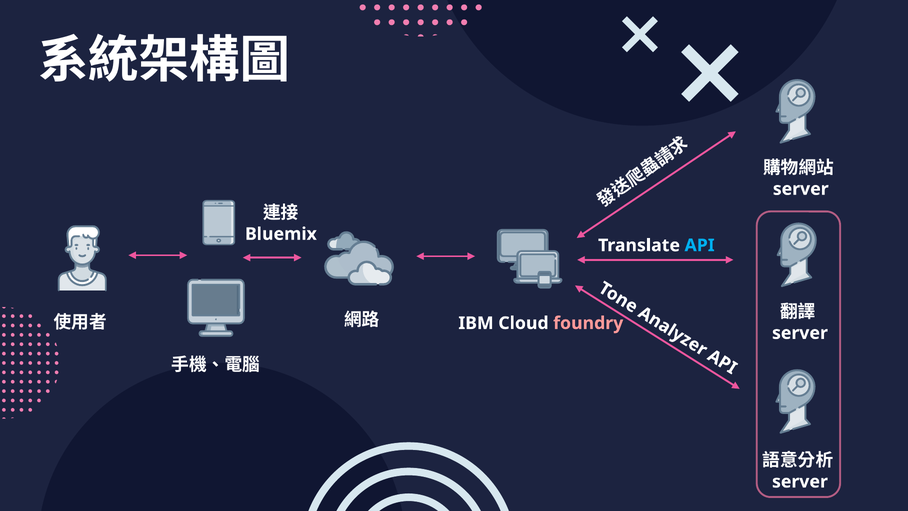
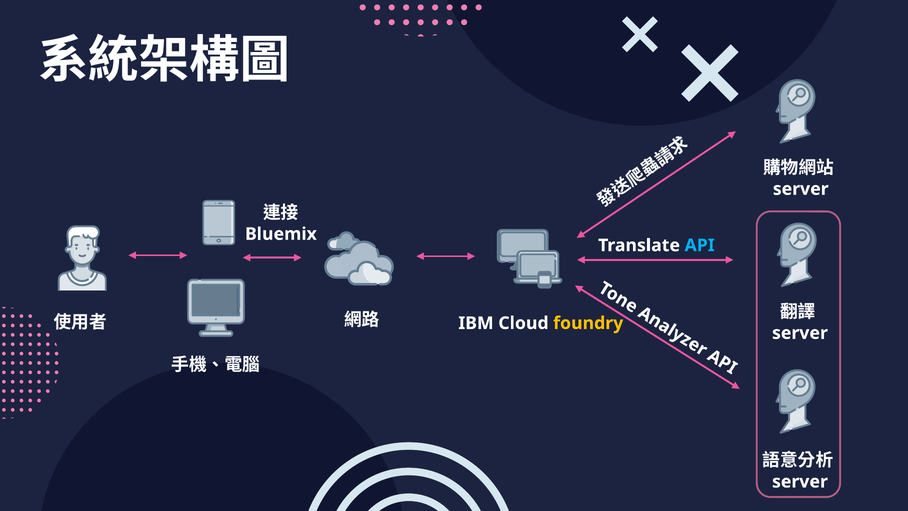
foundry colour: pink -> yellow (588, 323)
